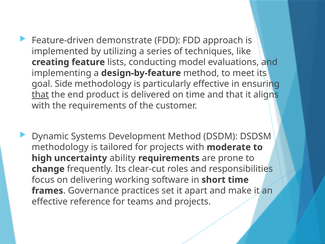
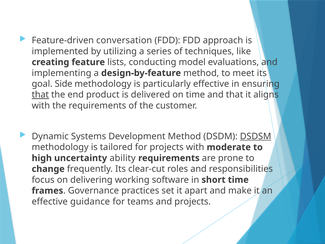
demonstrate: demonstrate -> conversation (124, 40)
DSDSM underline: none -> present (256, 136)
reference: reference -> guidance (90, 201)
